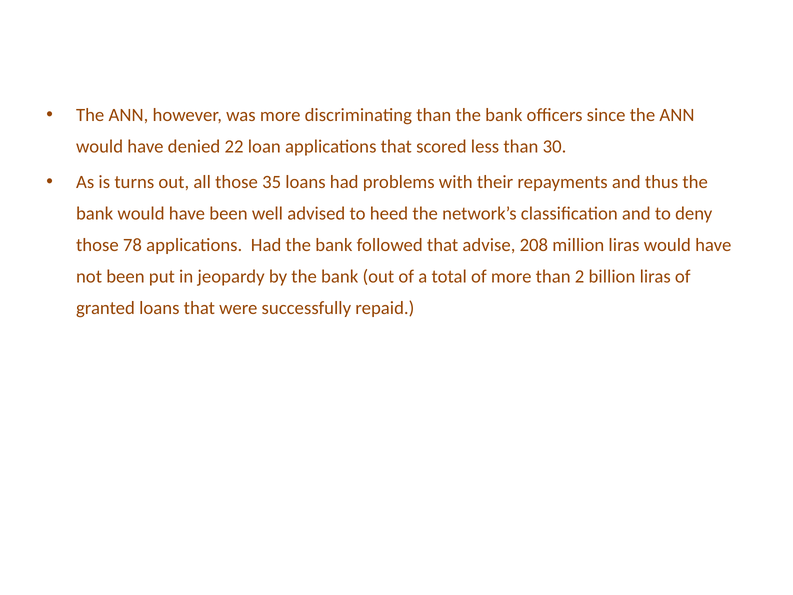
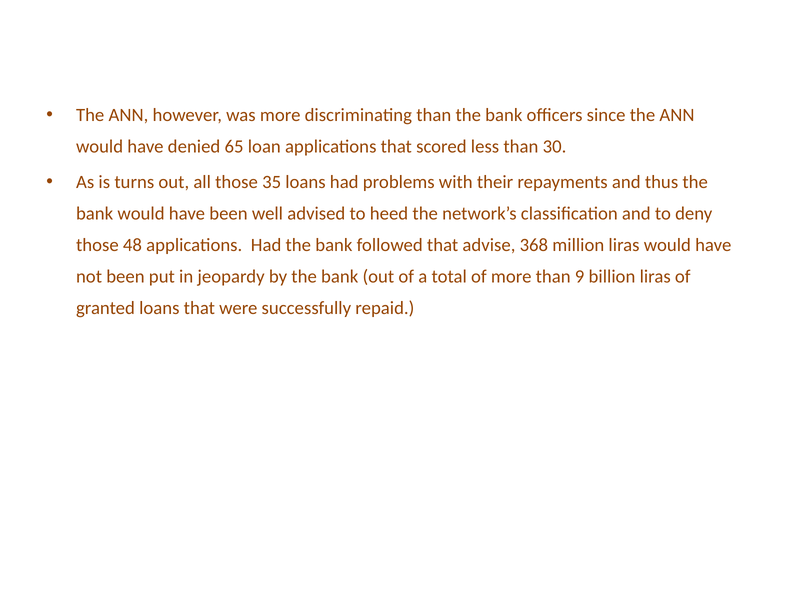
22: 22 -> 65 (234, 147)
78: 78 -> 48 (132, 245)
208: 208 -> 368 (534, 245)
2: 2 -> 9 (580, 276)
